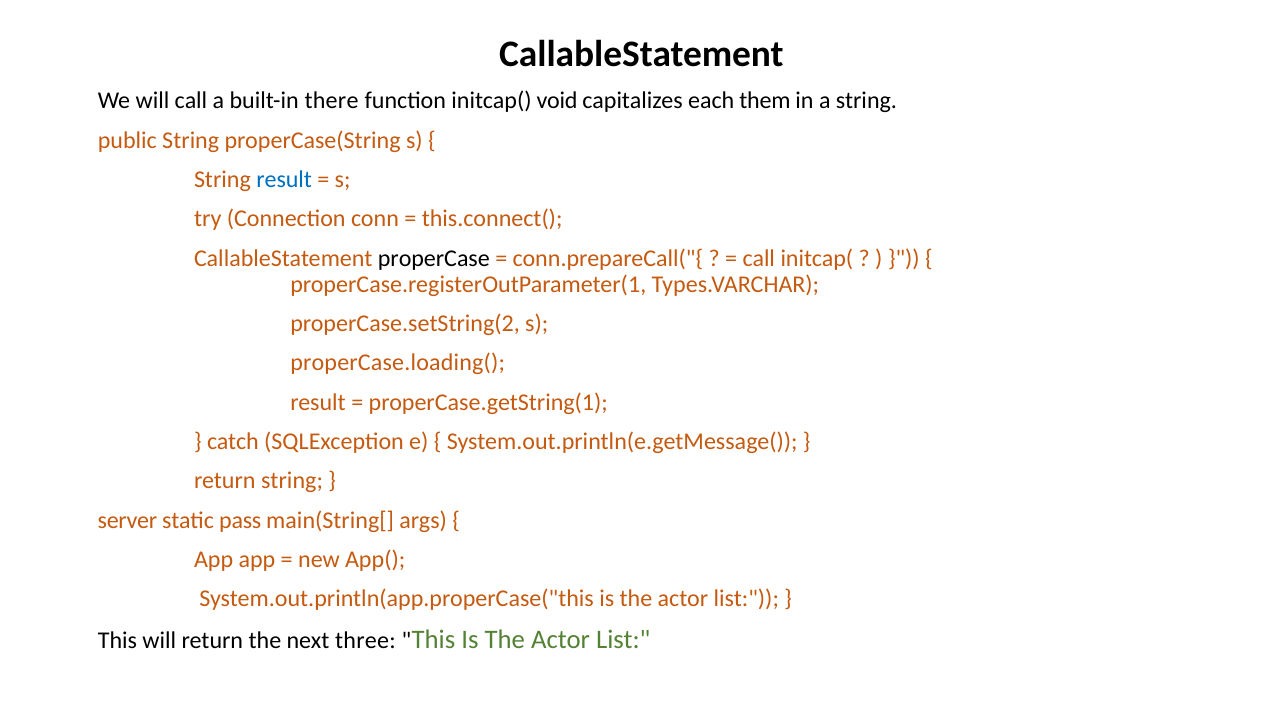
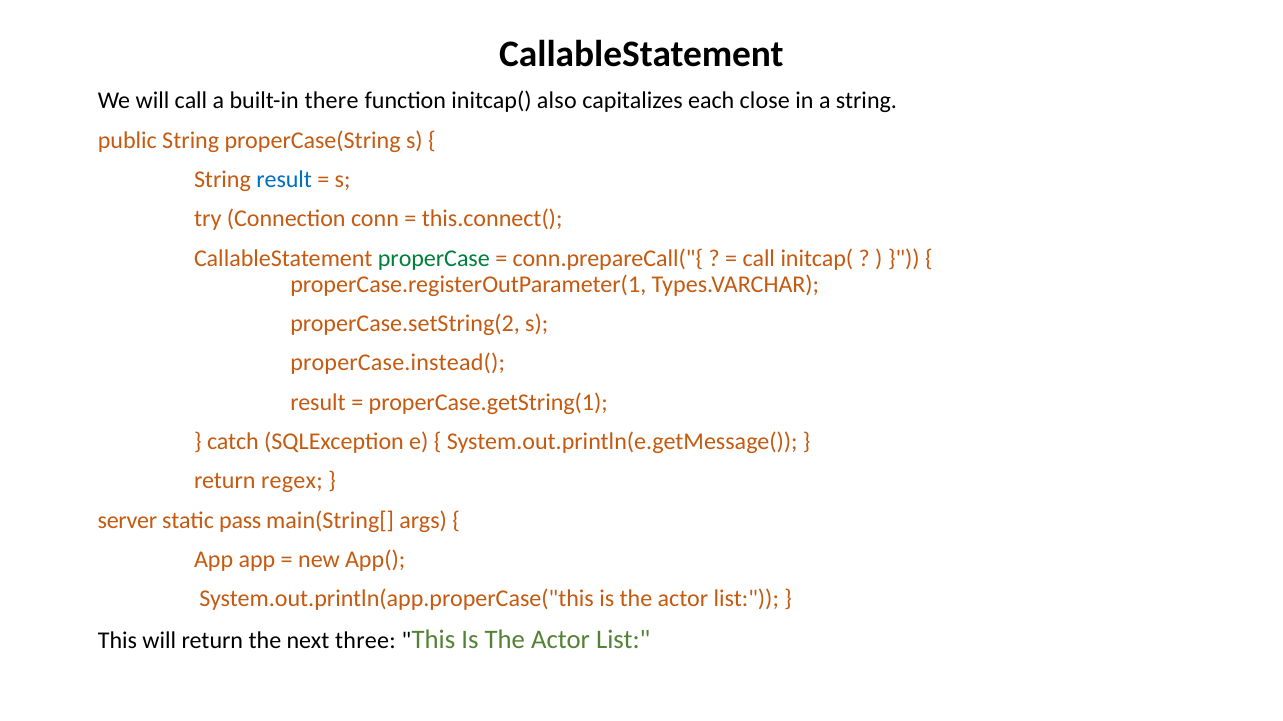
void: void -> also (557, 101)
them: them -> close (765, 101)
properCase colour: black -> green (434, 259)
properCase.loading(: properCase.loading( -> properCase.instead( (398, 363)
return string: string -> regex (292, 481)
